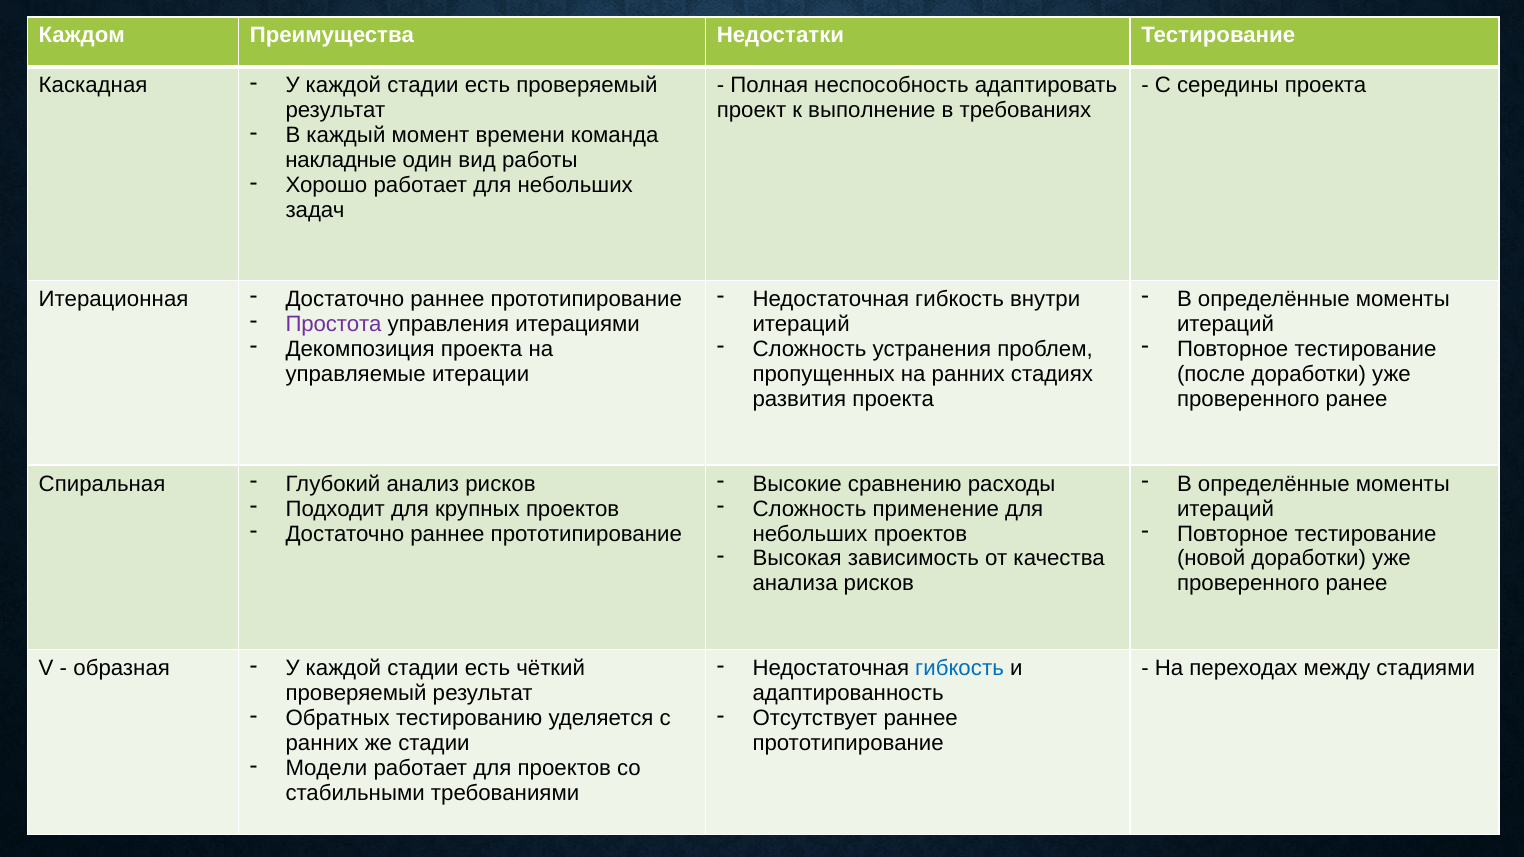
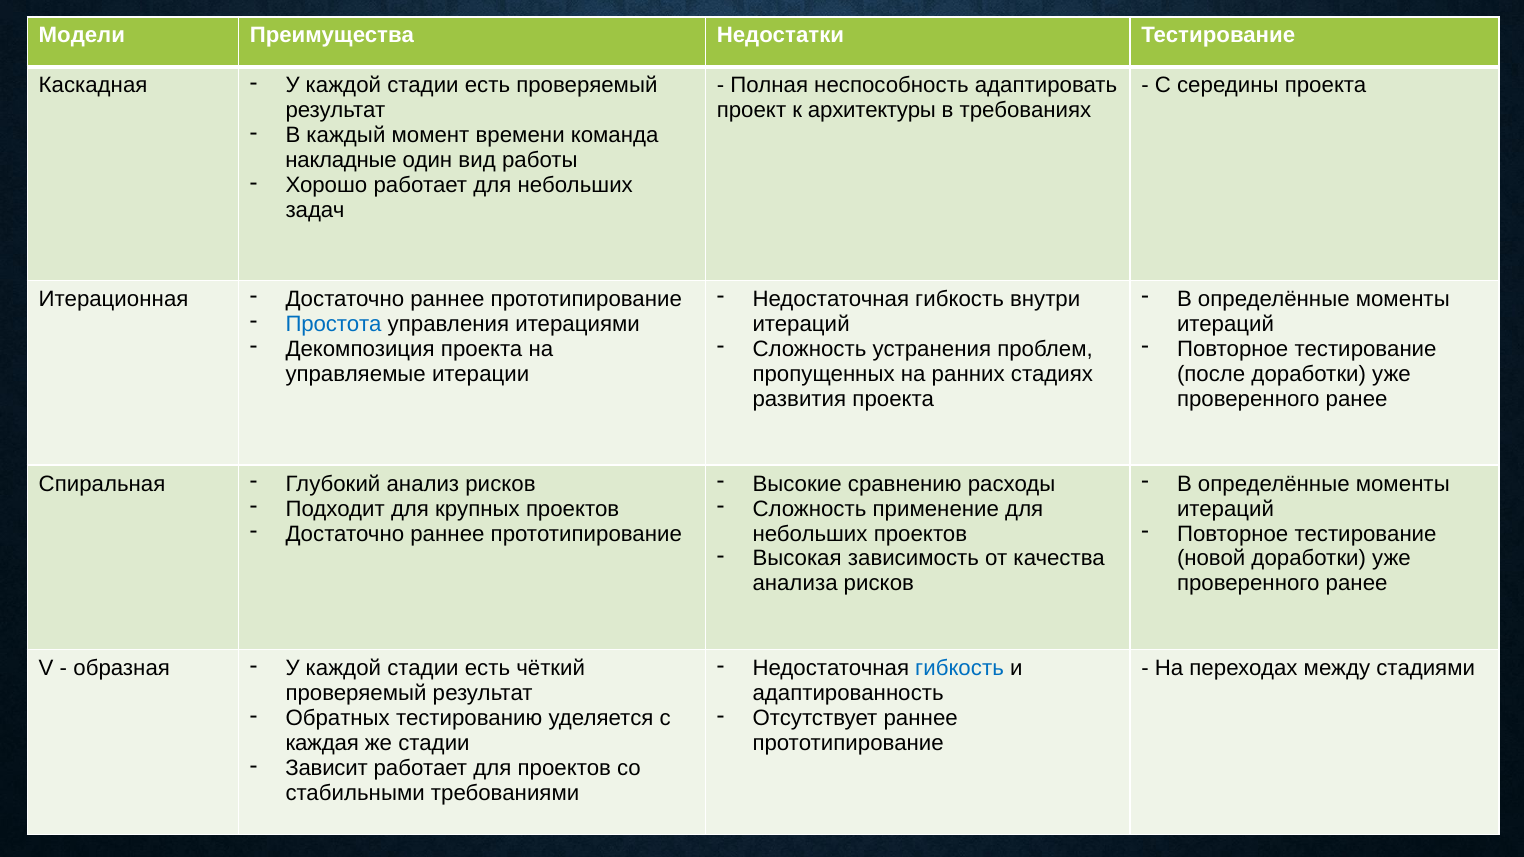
Каждом: Каждом -> Модели (82, 36)
выполнение: выполнение -> архитектуры (872, 111)
Простота colour: purple -> blue (334, 324)
ранних: ранних -> каждая (322, 743)
Модели: Модели -> Зависит (327, 768)
